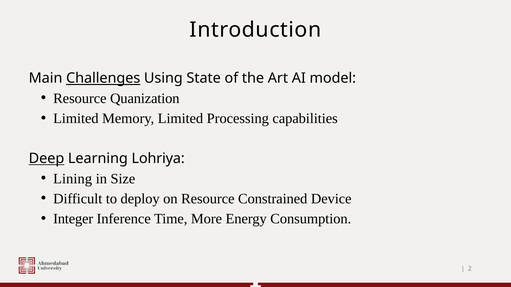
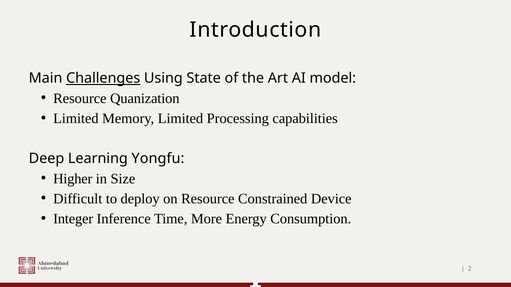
Deep underline: present -> none (47, 159)
Lohriya: Lohriya -> Yongfu (158, 159)
Lining: Lining -> Higher (73, 179)
